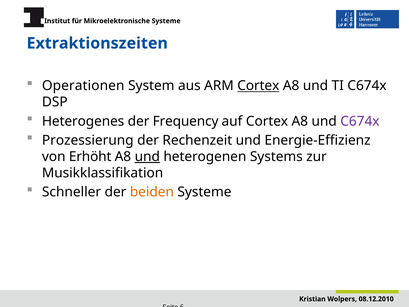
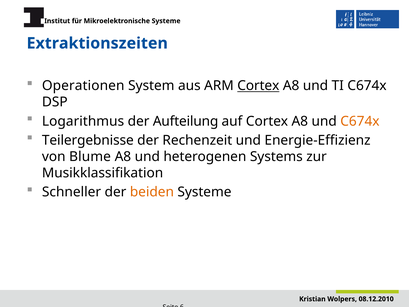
Heterogenes: Heterogenes -> Logarithmus (83, 121)
Frequency: Frequency -> Aufteilung (186, 121)
C674x colour: purple -> orange (360, 121)
Prozessierung: Prozessierung -> Teilergebnisse (88, 140)
Erhöht: Erhöht -> Blume (90, 157)
und underline: present -> none (147, 157)
